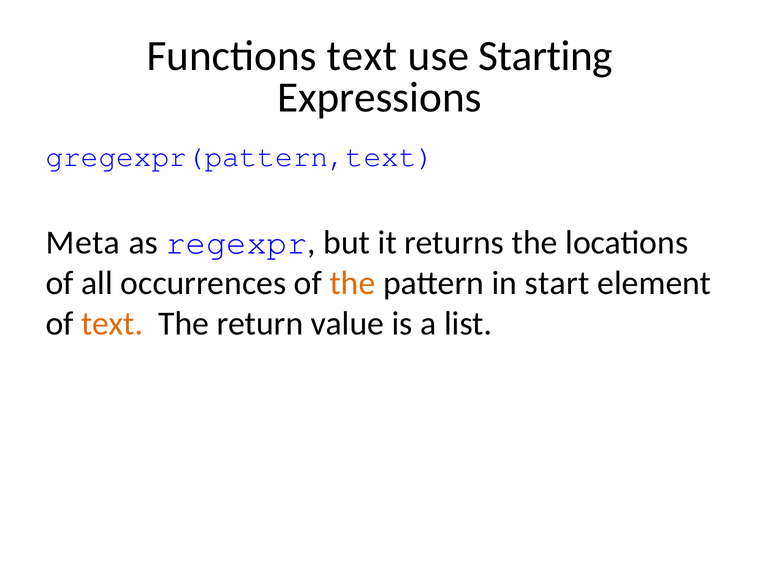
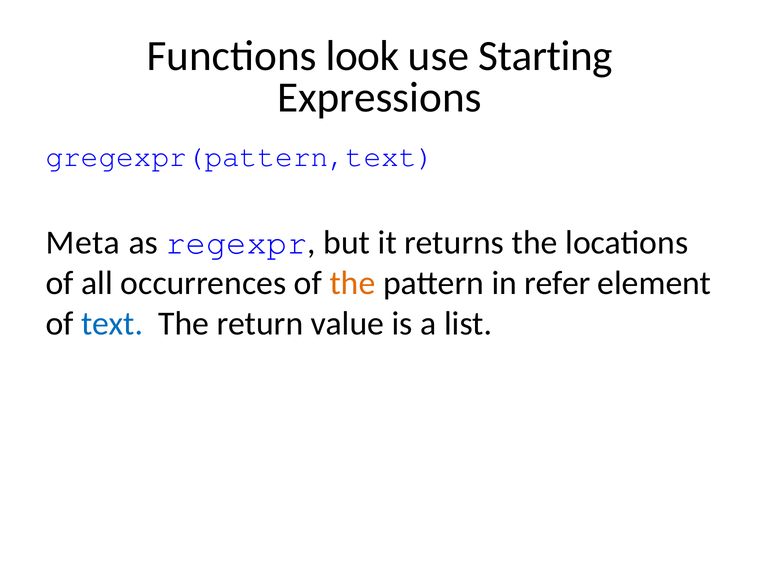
Functions text: text -> look (362, 56)
start: start -> refer (557, 283)
text colour: orange -> blue (112, 324)
